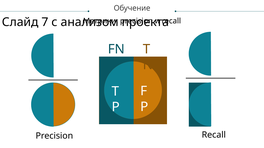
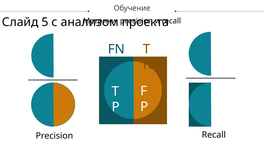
7: 7 -> 5 (45, 22)
